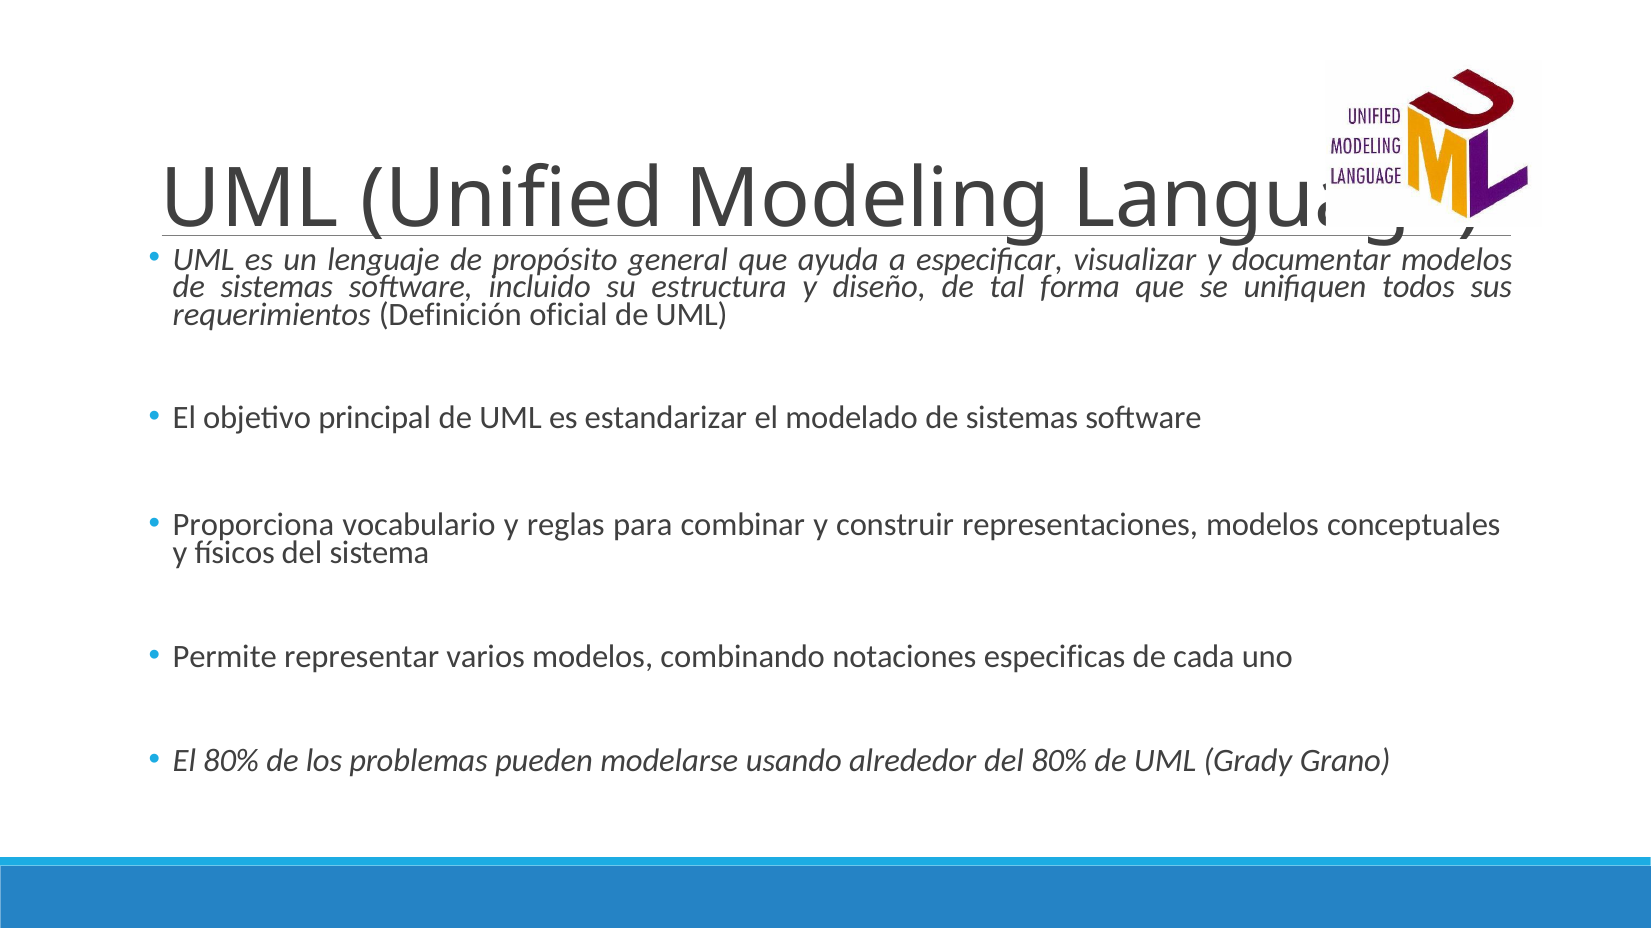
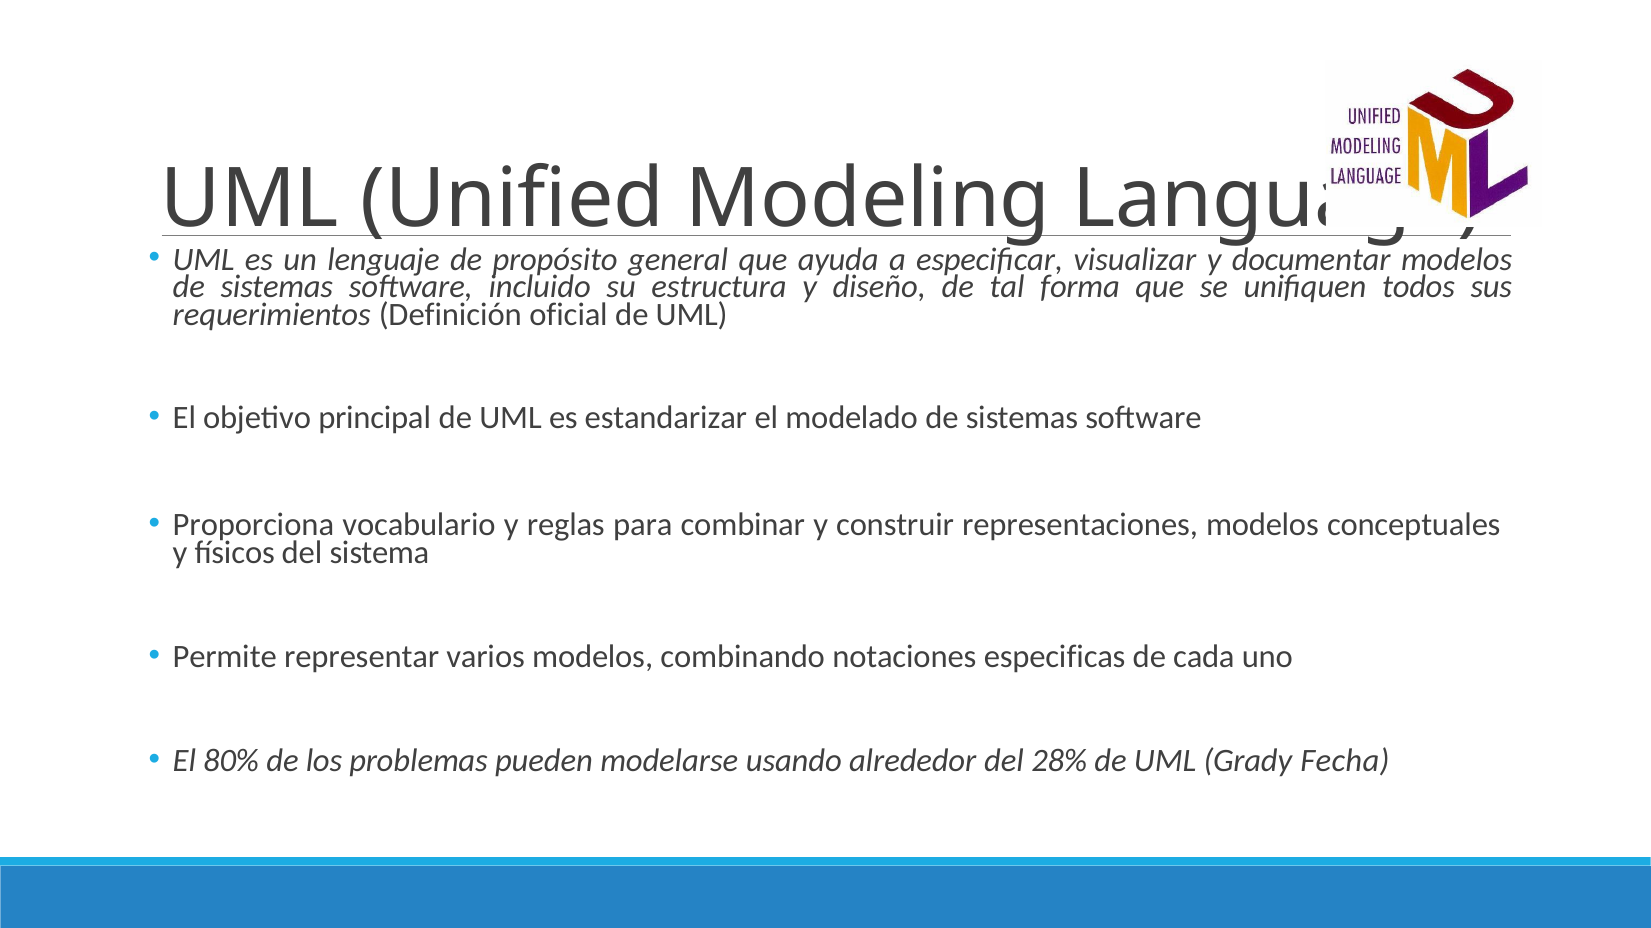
del 80%: 80% -> 28% (1059, 761)
Grano: Grano -> Fecha (1345, 761)
